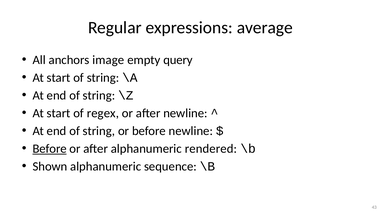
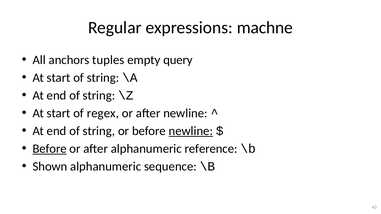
average: average -> machne (265, 28)
image: image -> tuples (108, 60)
newline underline: none -> present (191, 131)
rendered: rendered -> reference (211, 149)
